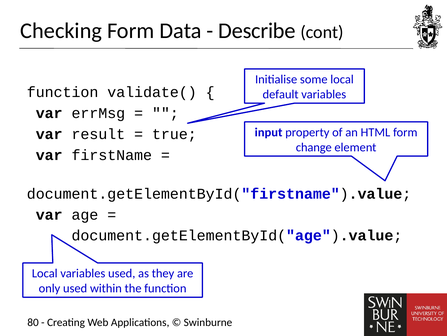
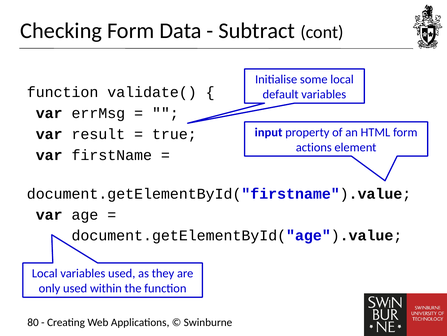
Describe: Describe -> Subtract (257, 31)
change: change -> actions (314, 147)
